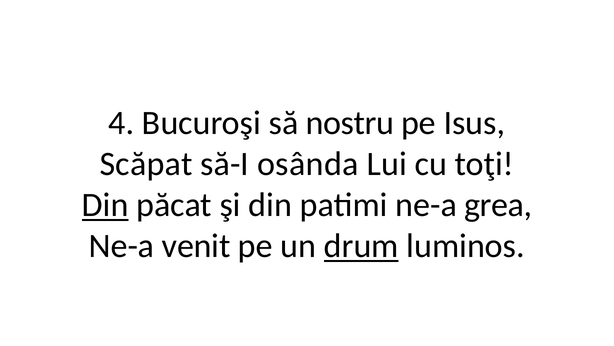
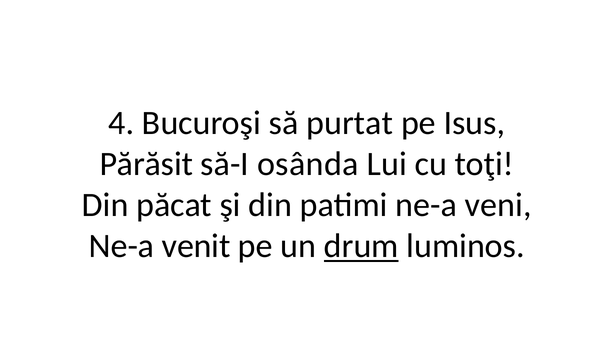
nostru: nostru -> purtat (350, 123)
Scăpat: Scăpat -> Părăsit (146, 164)
Din underline: present -> none (105, 205)
grea: grea -> veni (498, 205)
